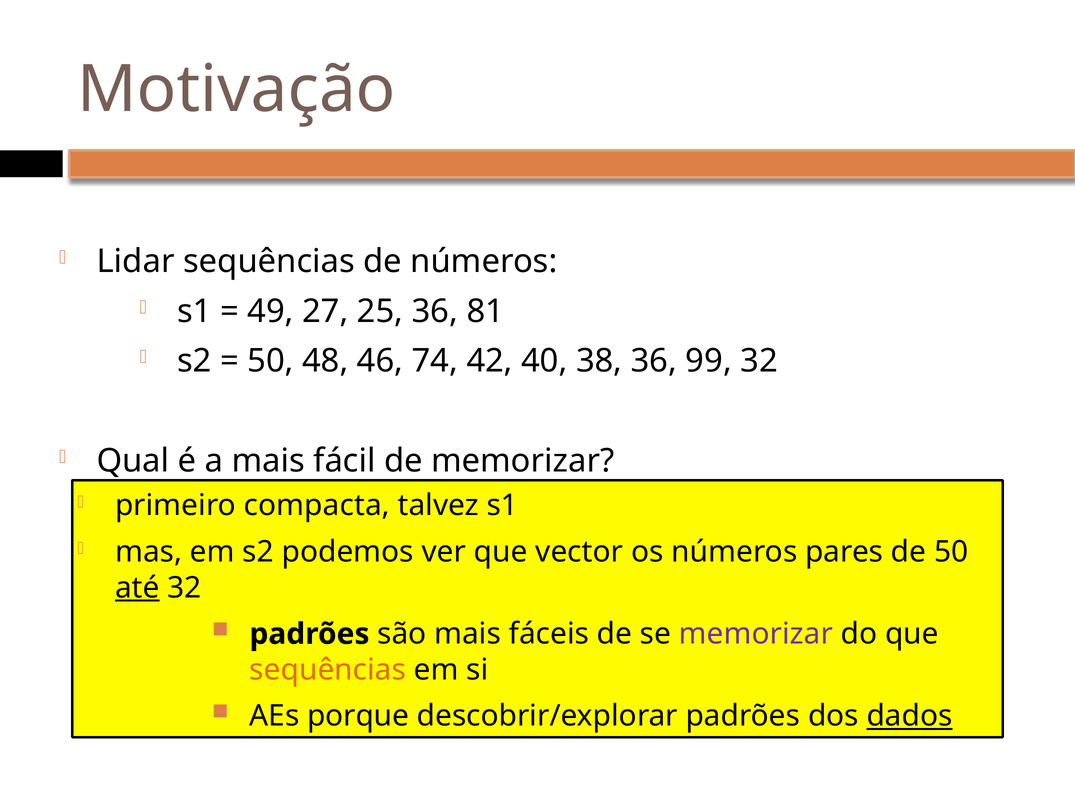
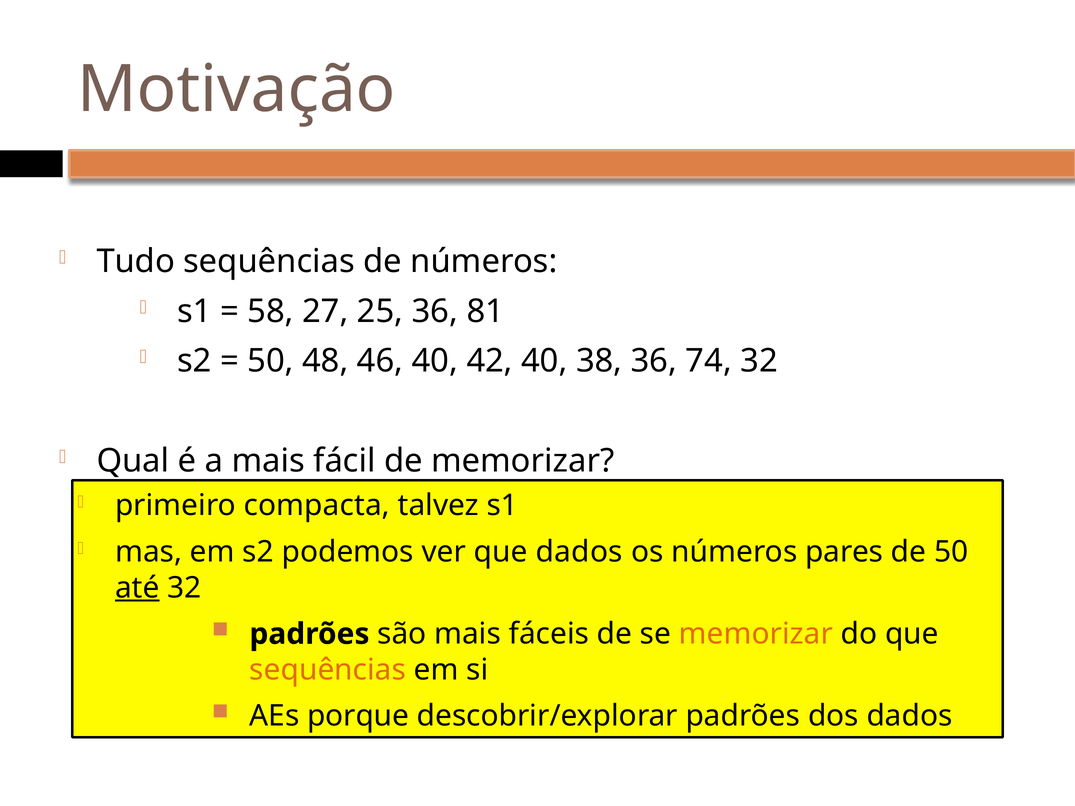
Lidar: Lidar -> Tudo (136, 262)
49: 49 -> 58 (271, 311)
46 74: 74 -> 40 (435, 361)
99: 99 -> 74 (709, 361)
que vector: vector -> dados (579, 552)
memorizar colour: purple -> orange (756, 634)
dados underline: present -> none (910, 716)
